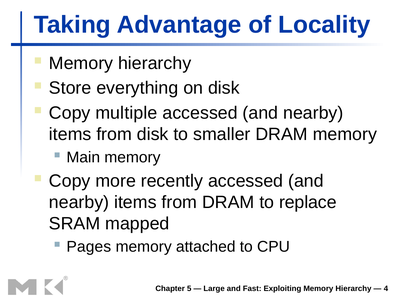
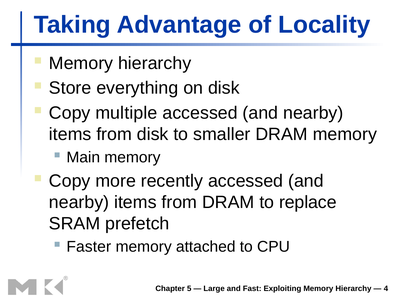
mapped: mapped -> prefetch (137, 224)
Pages: Pages -> Faster (89, 247)
